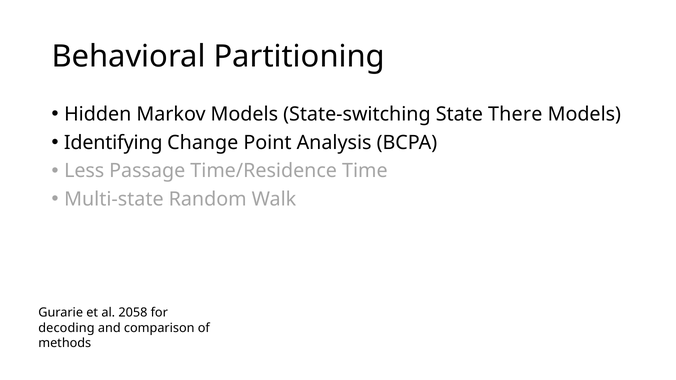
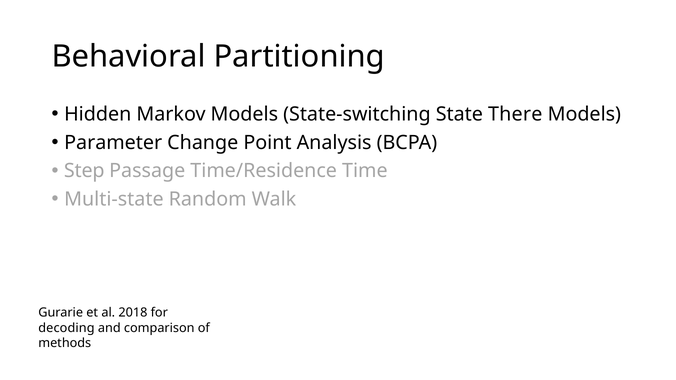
Identifying: Identifying -> Parameter (113, 143)
Less: Less -> Step (84, 171)
2058: 2058 -> 2018 (133, 313)
